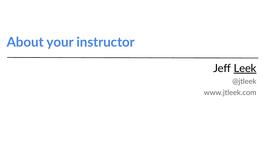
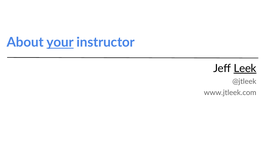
your underline: none -> present (60, 42)
